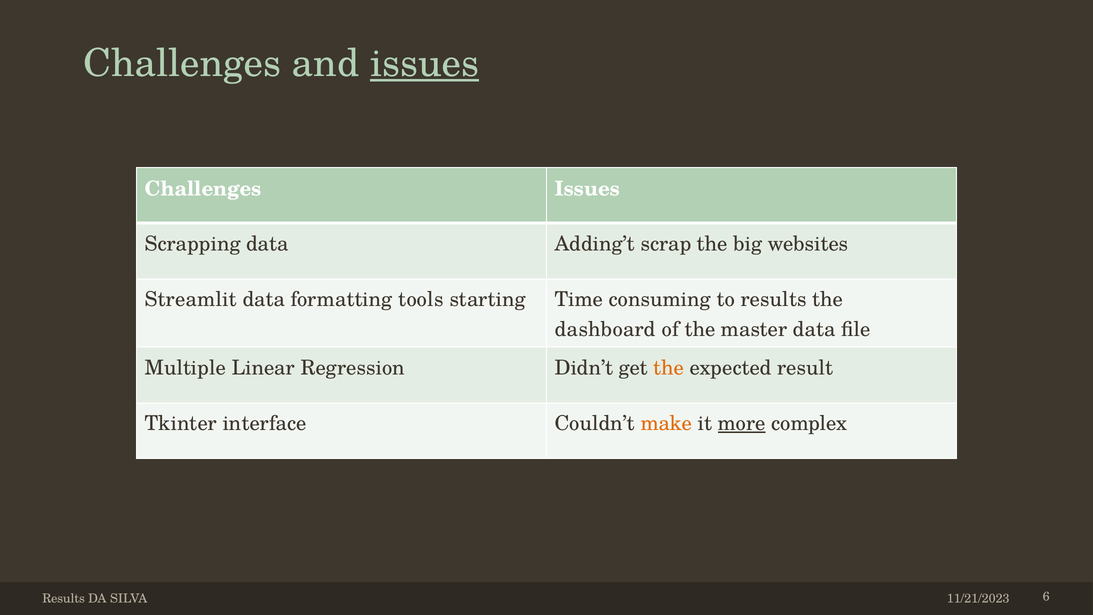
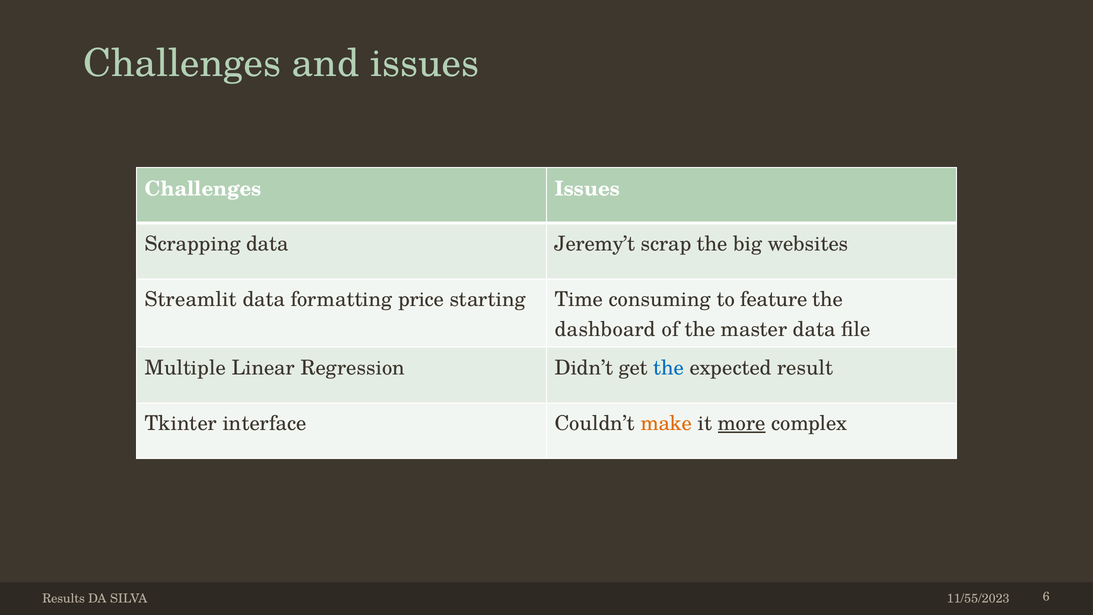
issues underline: present -> none (425, 64)
Adding’t: Adding’t -> Jeremy’t (595, 244)
tools: tools -> price (421, 299)
to results: results -> feature (774, 299)
the colour: orange -> blue (669, 368)
11/21/2023: 11/21/2023 -> 11/55/2023 (978, 598)
